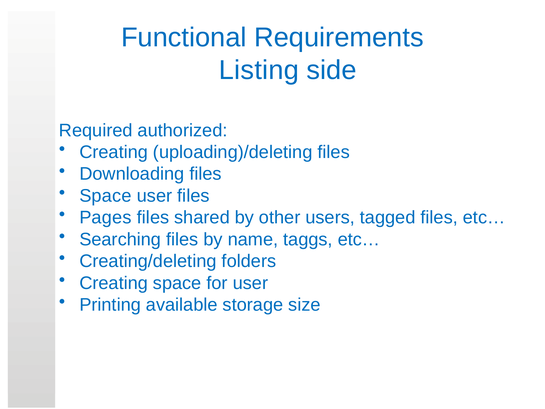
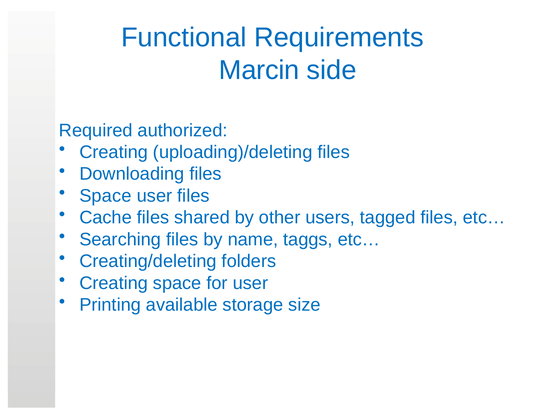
Listing: Listing -> Marcin (259, 70)
Pages: Pages -> Cache (106, 217)
